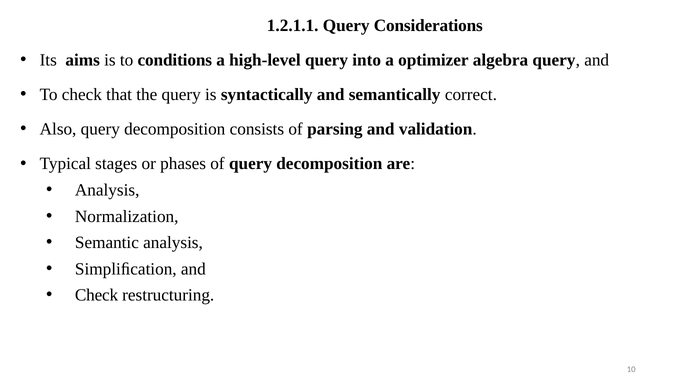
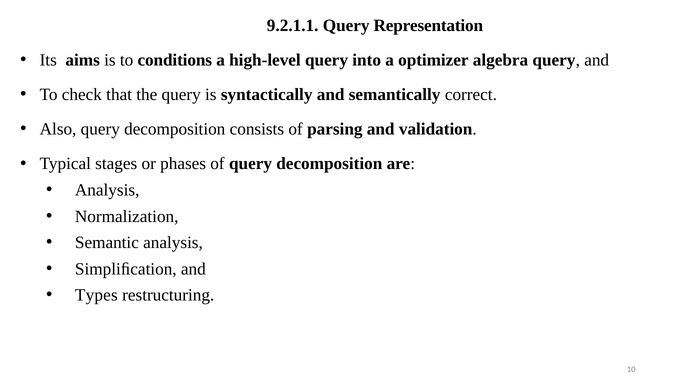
1.2.1.1: 1.2.1.1 -> 9.2.1.1 (293, 25)
Considerations: Considerations -> Representation (428, 25)
Check: Check -> Types (96, 295)
